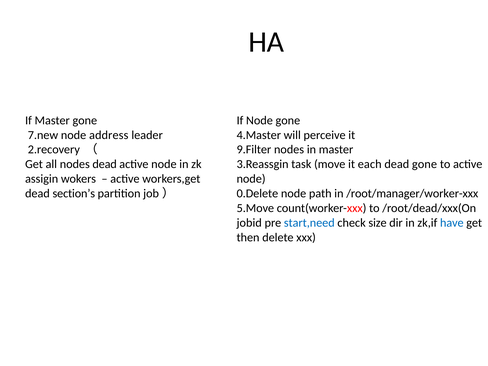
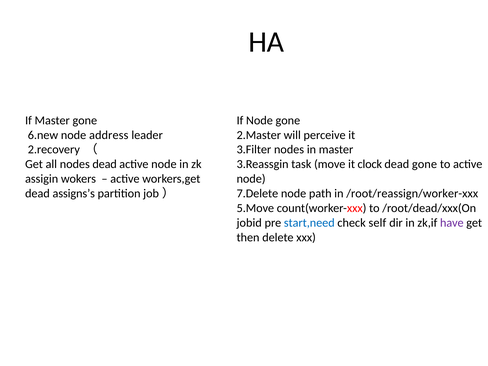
7.new: 7.new -> 6.new (43, 135)
4.Master: 4.Master -> 2.Master (259, 135)
9.Filter: 9.Filter -> 3.Filter (254, 150)
each: each -> clock (370, 164)
section’s: section’s -> assigns’s (74, 194)
0.Delete: 0.Delete -> 7.Delete (257, 194)
/root/manager/worker-xxx: /root/manager/worker-xxx -> /root/reassign/worker-xxx (412, 194)
size: size -> self (377, 223)
have colour: blue -> purple (452, 223)
